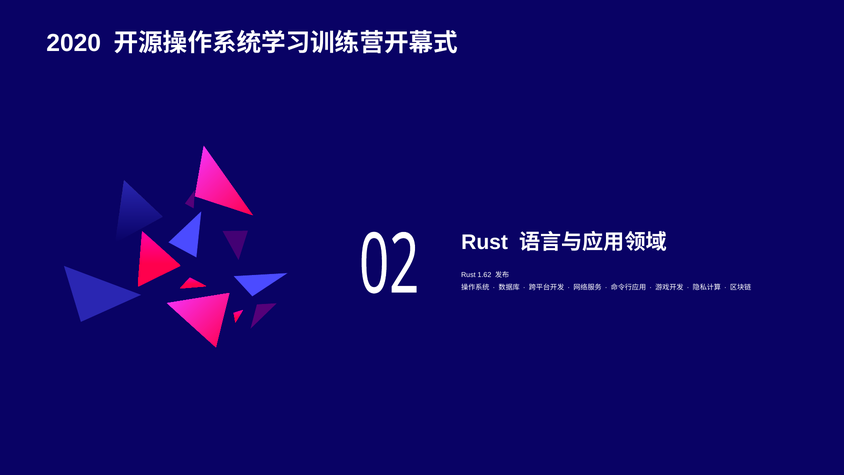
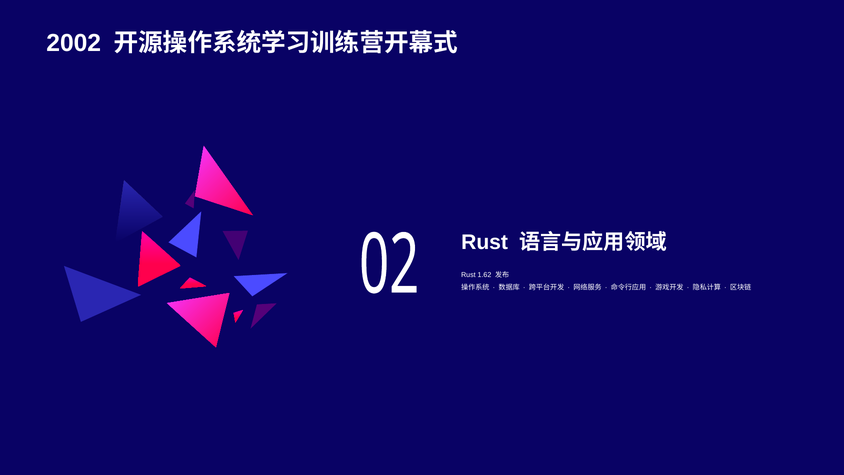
2020: 2020 -> 2002 (74, 43)
